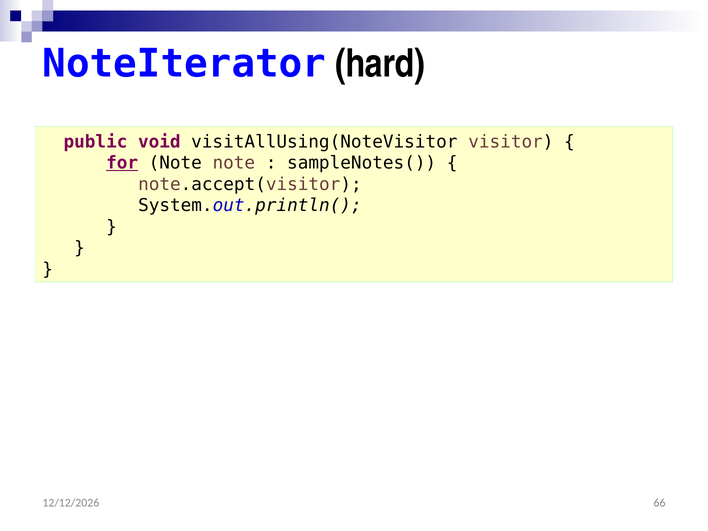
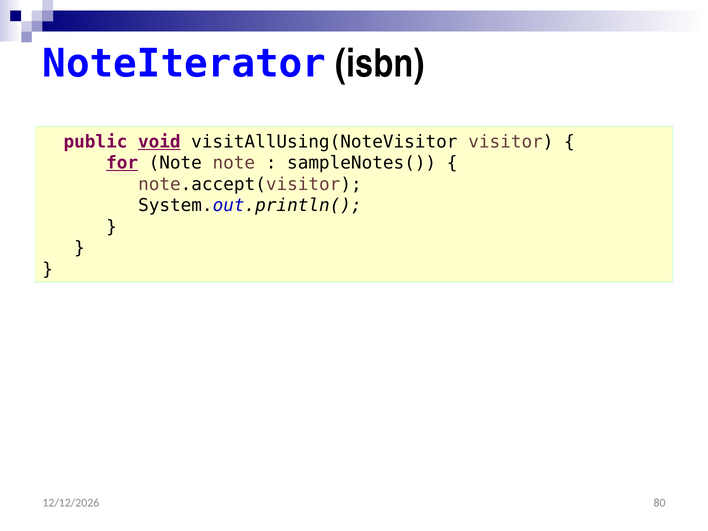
hard: hard -> isbn (380, 64)
void underline: none -> present (159, 142)
66: 66 -> 80 (660, 503)
